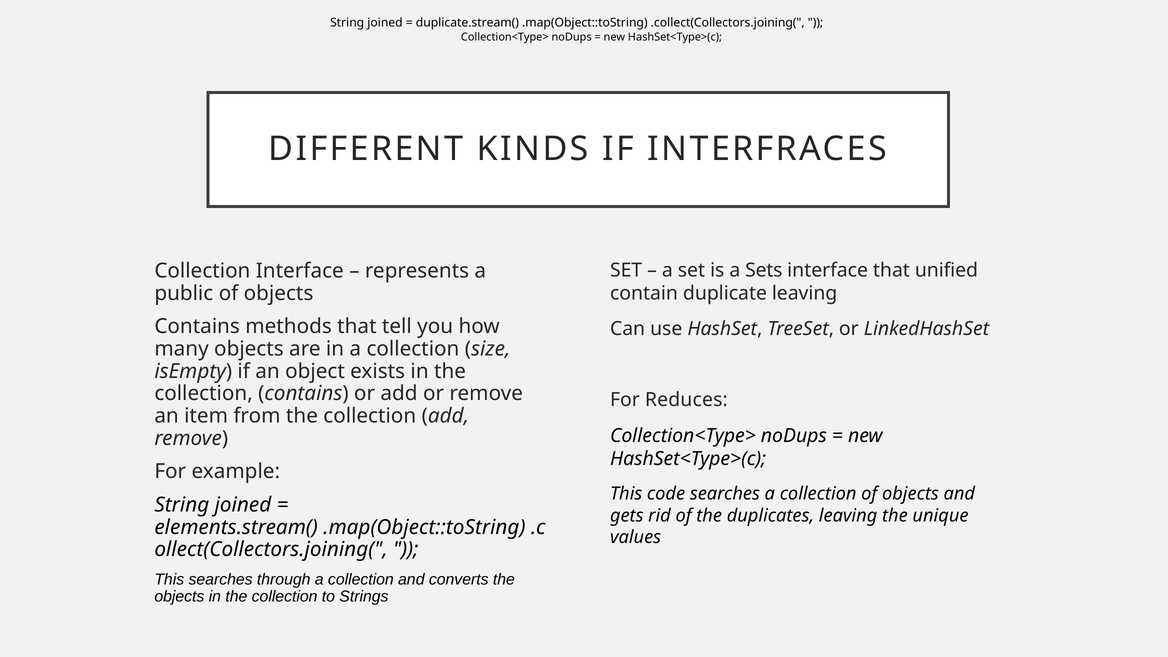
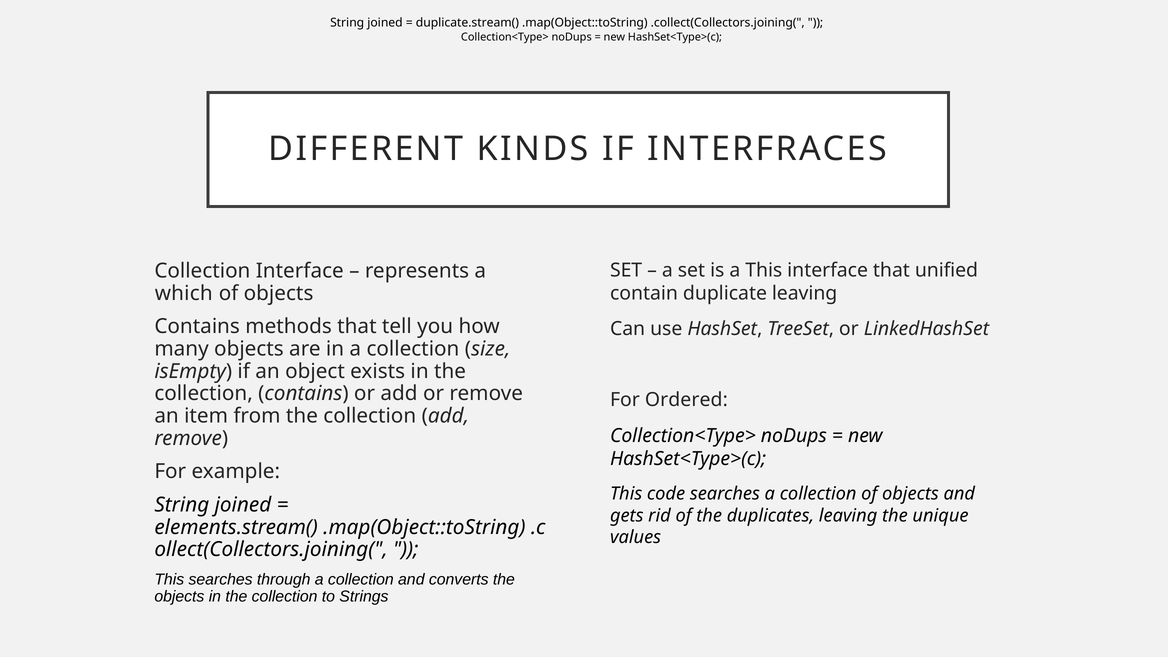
a Sets: Sets -> This (764, 270)
public: public -> which (184, 293)
Reduces: Reduces -> Ordered (686, 400)
